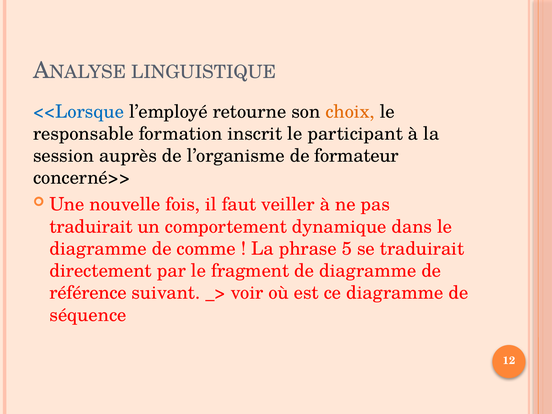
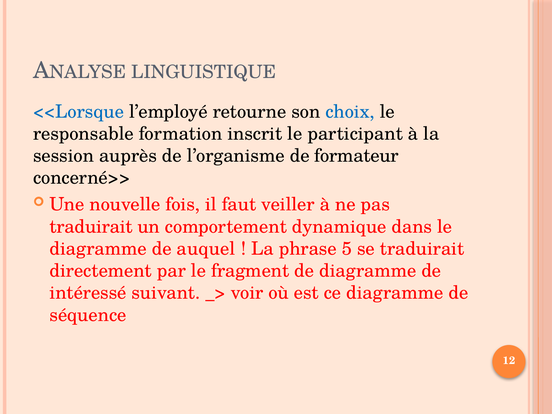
choix colour: orange -> blue (350, 112)
comme: comme -> auquel (206, 249)
référence: référence -> intéressé (88, 293)
